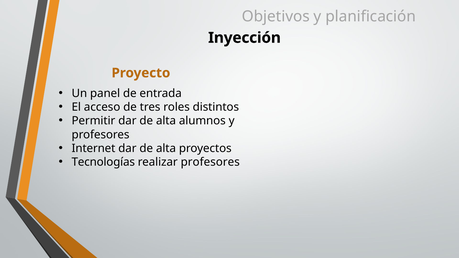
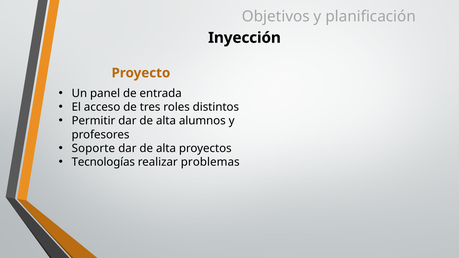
Internet: Internet -> Soporte (93, 148)
realizar profesores: profesores -> problemas (210, 162)
